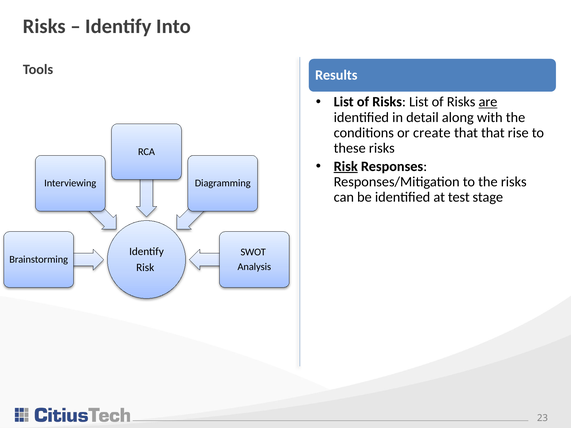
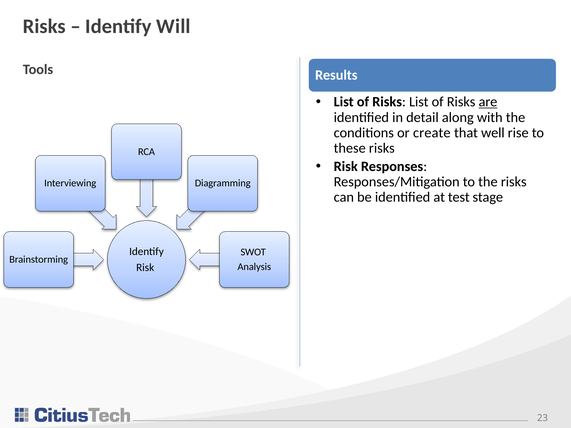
Into: Into -> Will (173, 26)
that that: that -> well (493, 133)
Risk underline: present -> none (346, 167)
